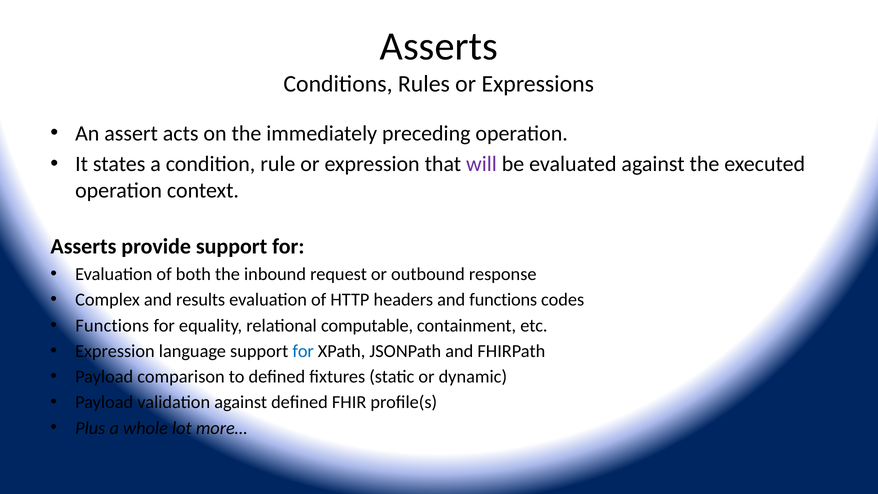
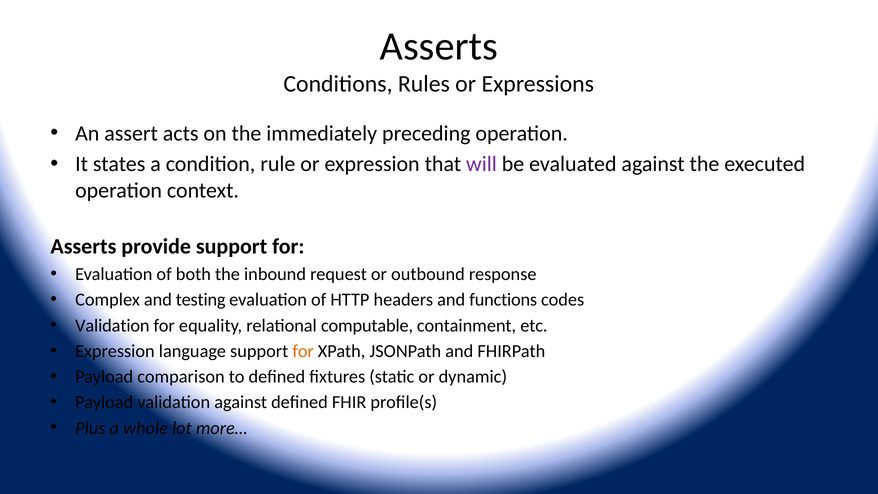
results: results -> testing (201, 300)
Functions: Functions -> Validation (112, 325)
for colour: blue -> orange (303, 351)
